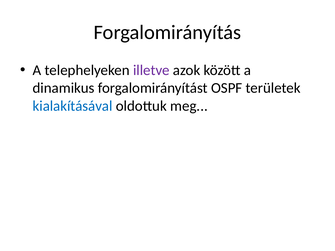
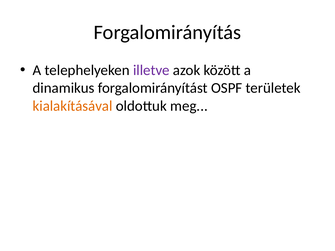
kialakításával colour: blue -> orange (73, 106)
